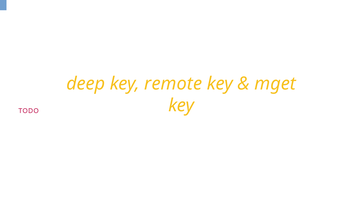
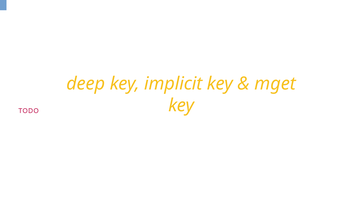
remote: remote -> implicit (173, 84)
